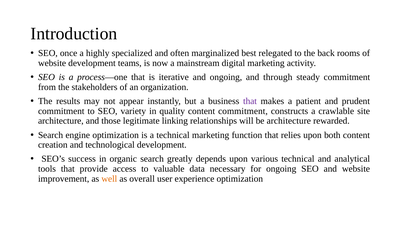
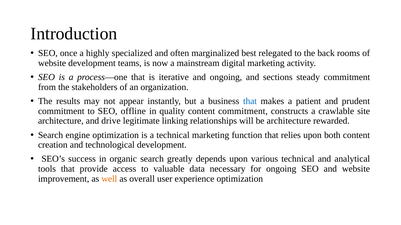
through: through -> sections (278, 77)
that colour: purple -> blue (250, 101)
variety: variety -> offline (133, 111)
those: those -> drive (111, 121)
